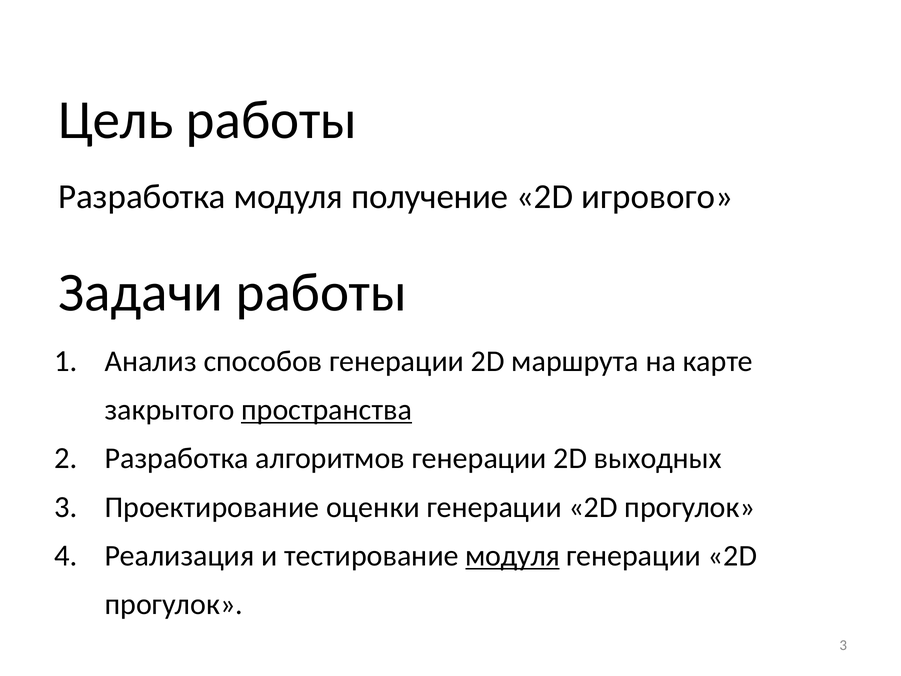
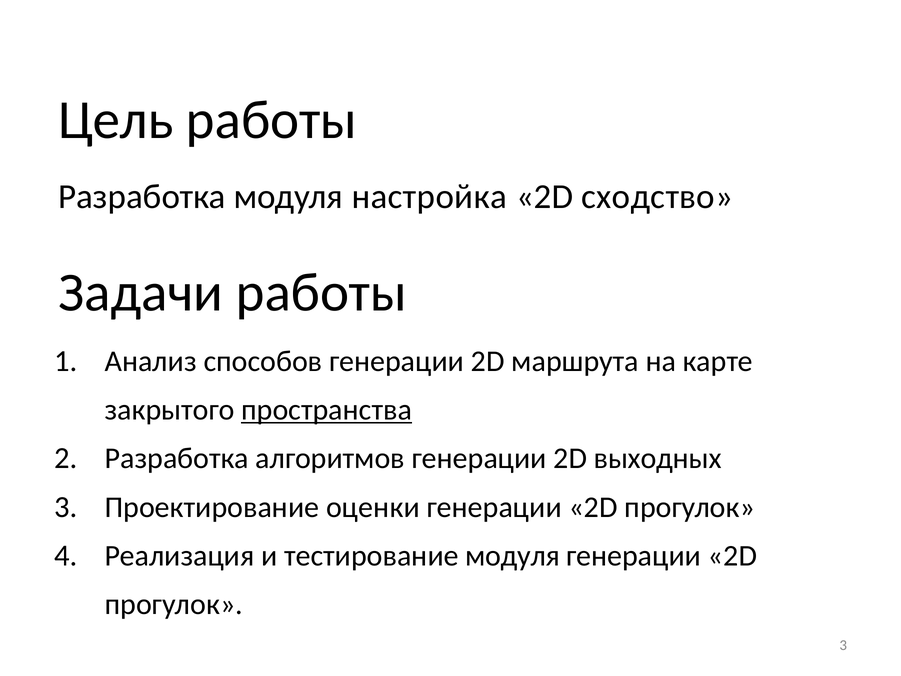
получение: получение -> настройка (429, 197)
игрового: игрового -> сходство (657, 197)
модуля underline: present -> none (513, 556)
